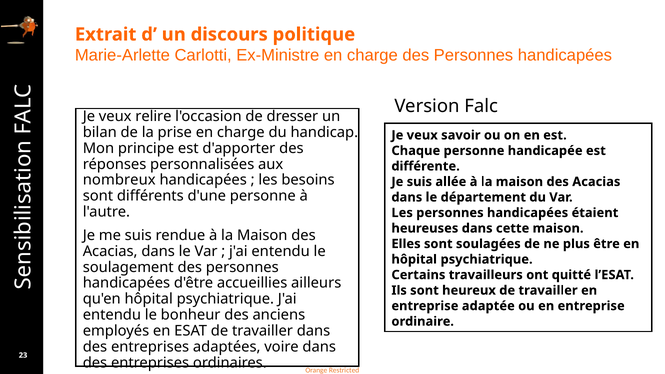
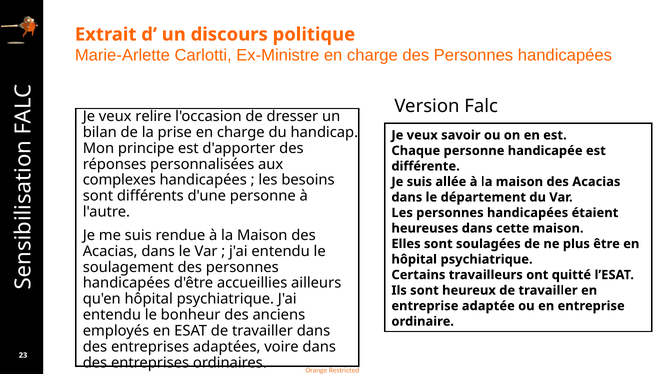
nombreux: nombreux -> complexes (119, 180)
